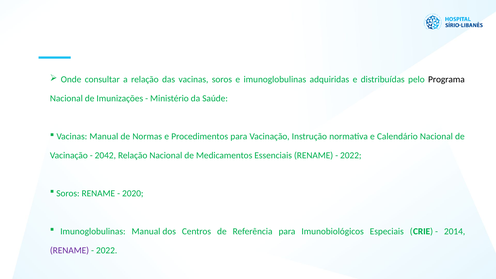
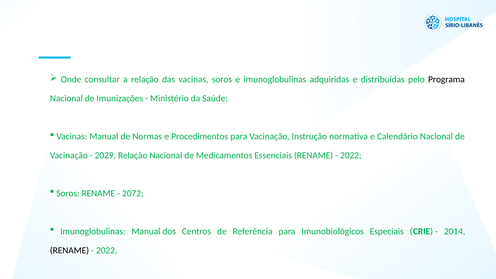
2042: 2042 -> 2029 (105, 155)
2020: 2020 -> 2072 (133, 193)
RENAME colour: purple -> black (70, 250)
